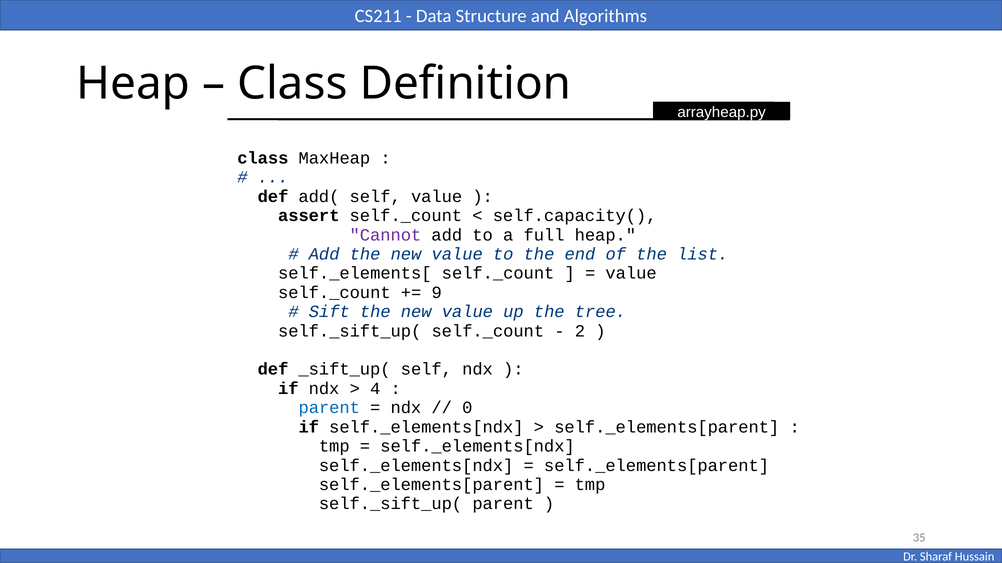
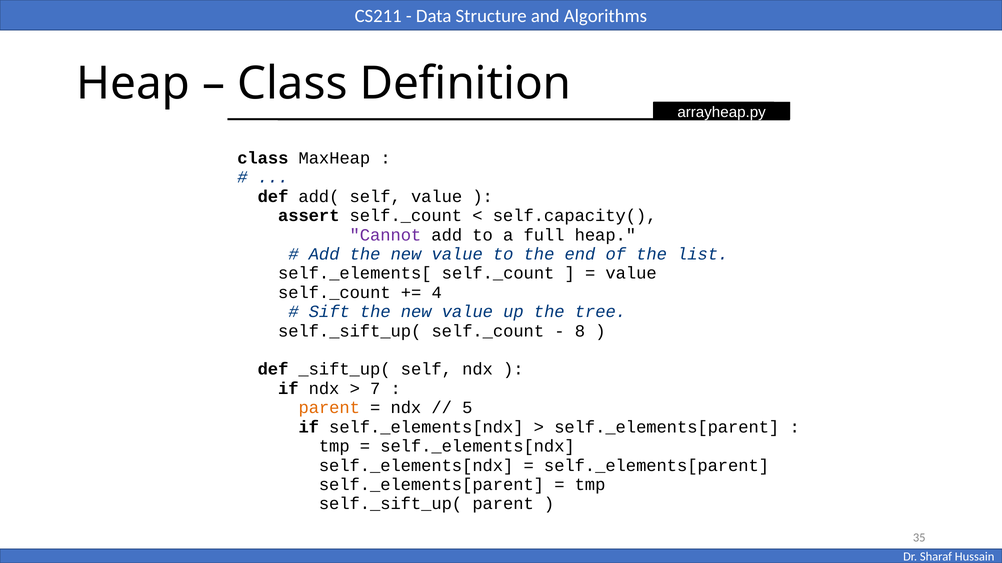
9: 9 -> 4 (437, 293)
2: 2 -> 8 (580, 331)
4: 4 -> 7 (375, 389)
parent colour: blue -> orange (329, 408)
0: 0 -> 5 (467, 408)
